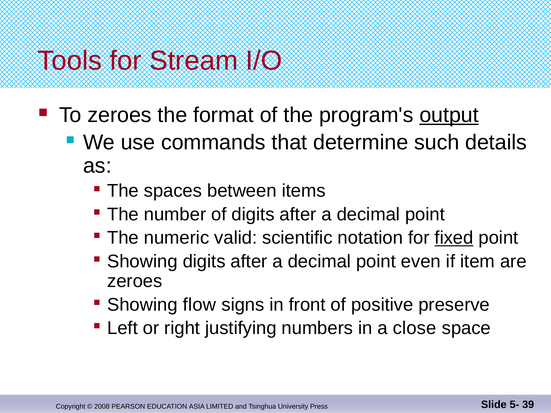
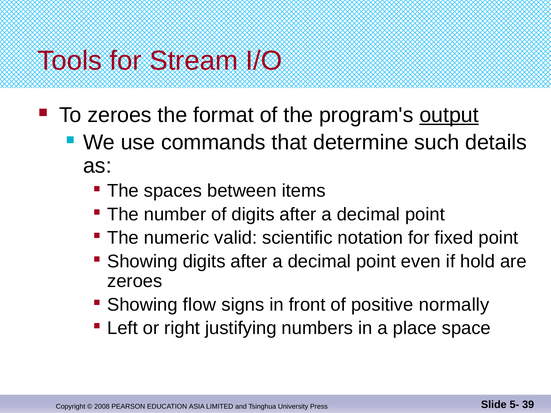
fixed underline: present -> none (454, 238)
item: item -> hold (478, 261)
preserve: preserve -> normally (454, 305)
close: close -> place (415, 328)
